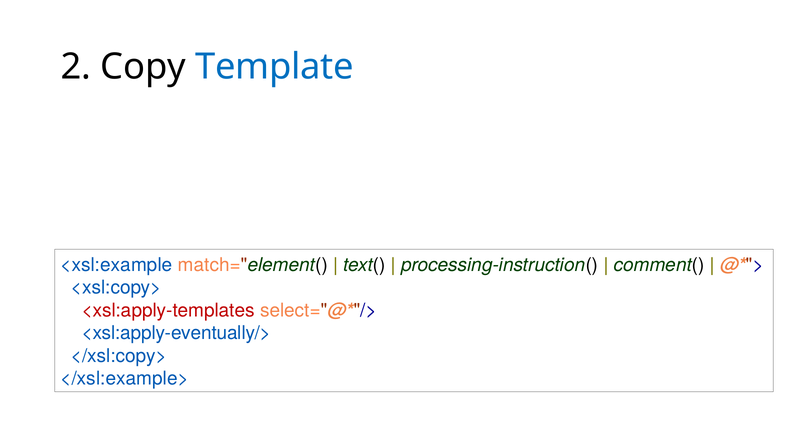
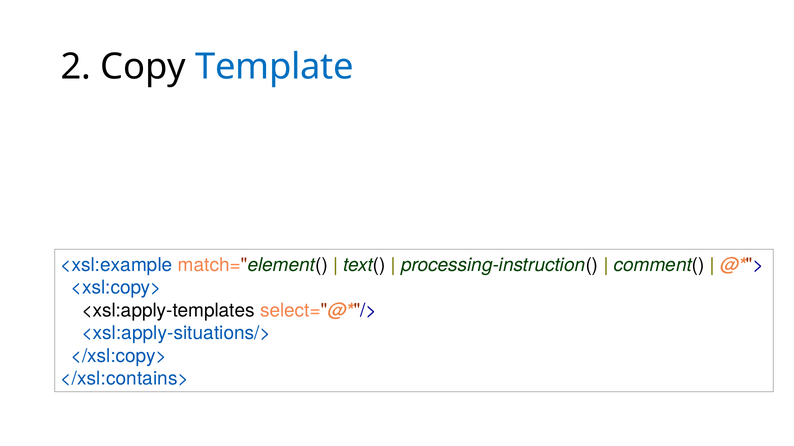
<xsl:apply-templates colour: red -> black (168, 311)
<xsl:apply-eventually/>: <xsl:apply-eventually/> -> <xsl:apply-situations/> (176, 334)
</xsl:example>: </xsl:example> -> </xsl:contains> (125, 379)
